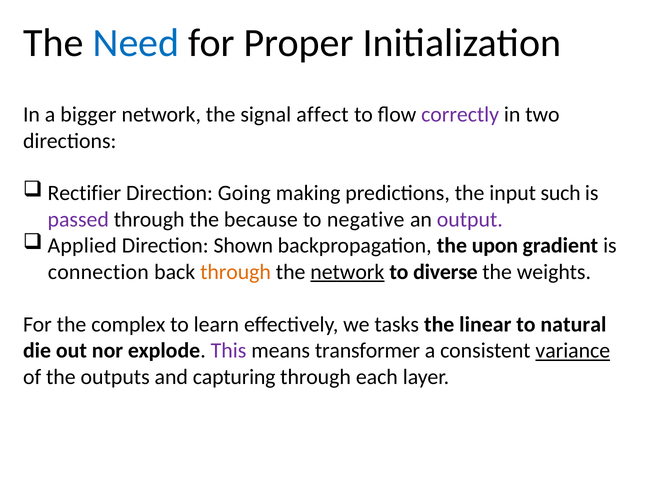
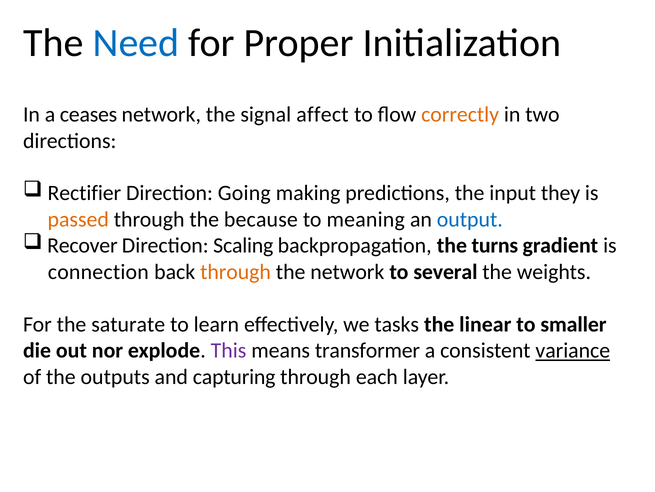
bigger: bigger -> ceases (89, 114)
correctly colour: purple -> orange (460, 114)
such: such -> they (561, 193)
passed colour: purple -> orange (78, 219)
negative: negative -> meaning (366, 219)
output colour: purple -> blue (470, 219)
Applied: Applied -> Recover (82, 245)
Shown: Shown -> Scaling (243, 245)
upon: upon -> turns (495, 245)
network underline: present -> none (347, 272)
diverse: diverse -> several (445, 272)
complex: complex -> saturate (128, 324)
natural: natural -> smaller (574, 324)
